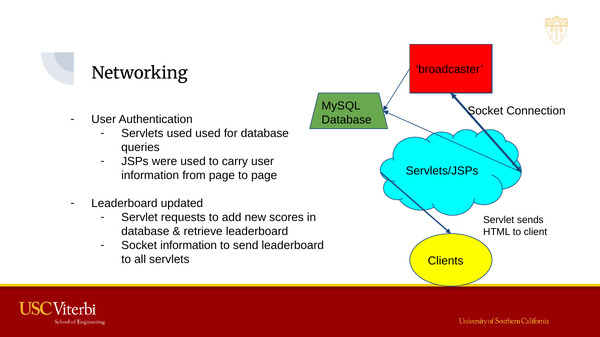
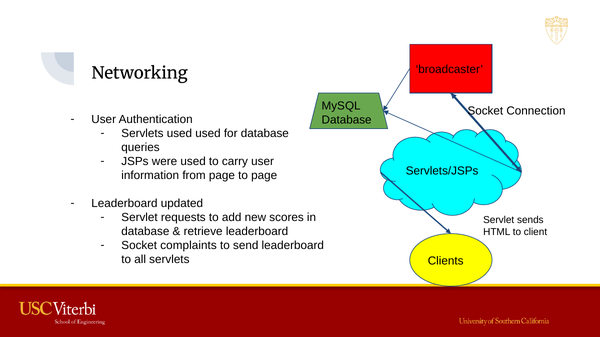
Socket information: information -> complaints (189, 246)
